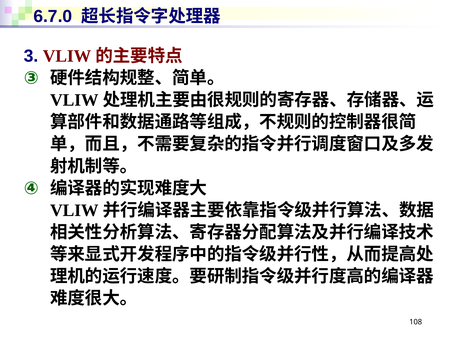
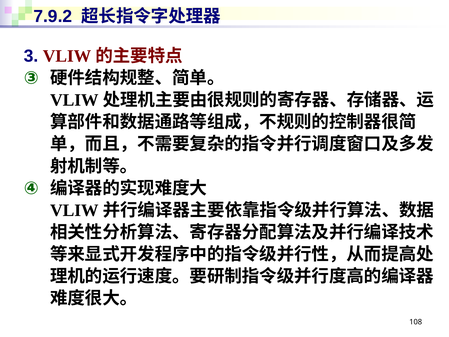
6.7.0: 6.7.0 -> 7.9.2 (53, 16)
